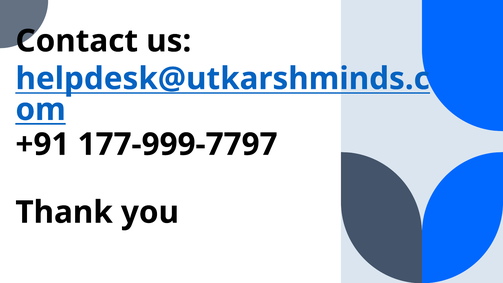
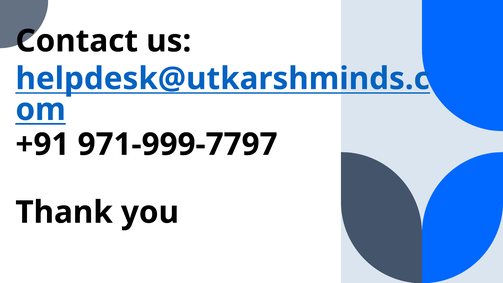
177-999-7797: 177-999-7797 -> 971-999-7797 (178, 144)
